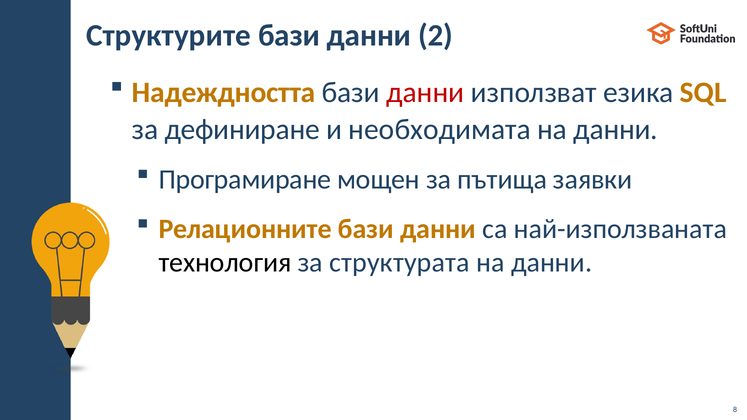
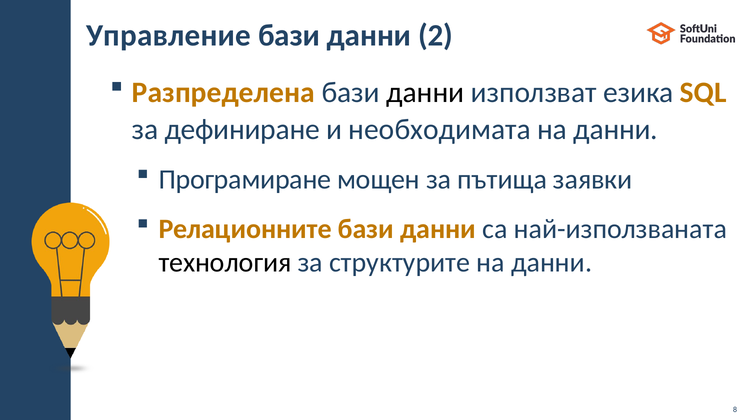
Структурите: Структурите -> Управление (168, 35)
Надеждността: Надеждността -> Разпределена (224, 92)
данни colour: red -> black (425, 92)
структурата: структурата -> структурите (400, 263)
